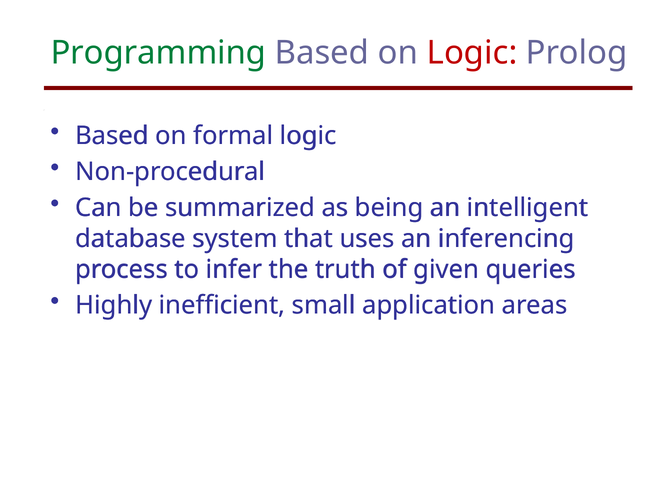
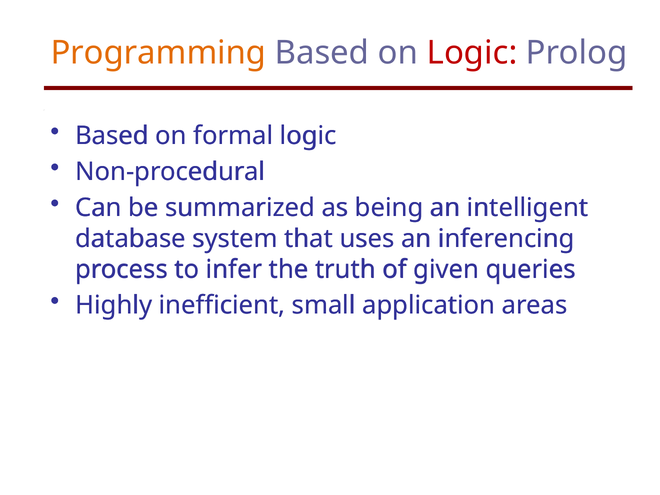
Programming colour: green -> orange (158, 53)
